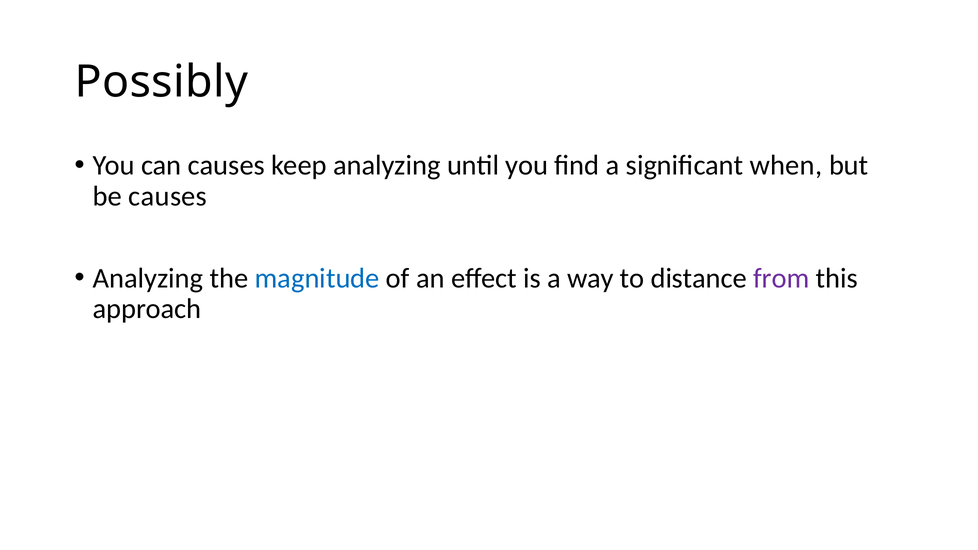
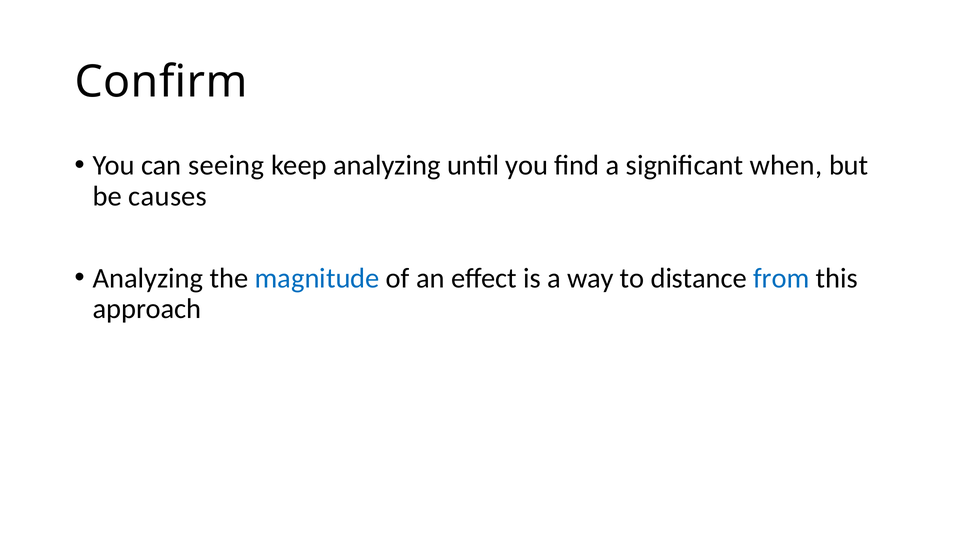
Possibly: Possibly -> Confirm (161, 82)
can causes: causes -> seeing (226, 165)
from colour: purple -> blue (781, 278)
